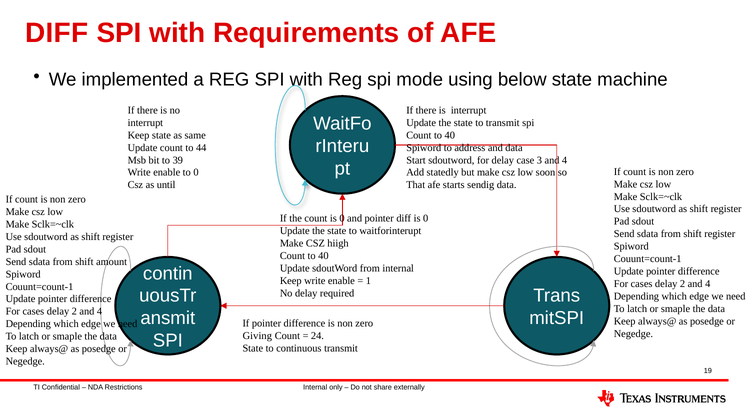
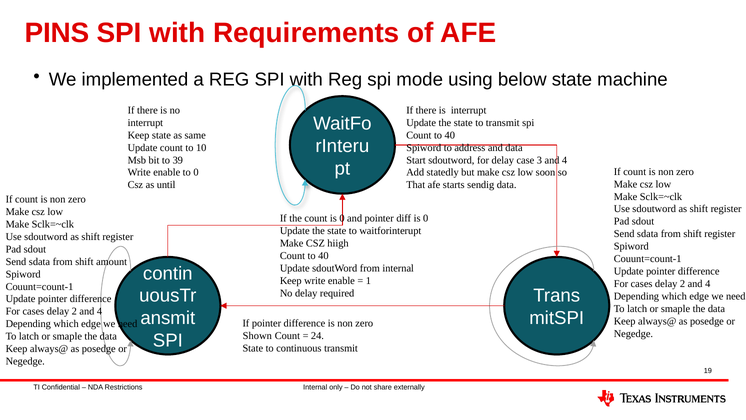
DIFF: DIFF -> PINS (57, 33)
44: 44 -> 10 (201, 148)
Giving: Giving -> Shown (257, 336)
